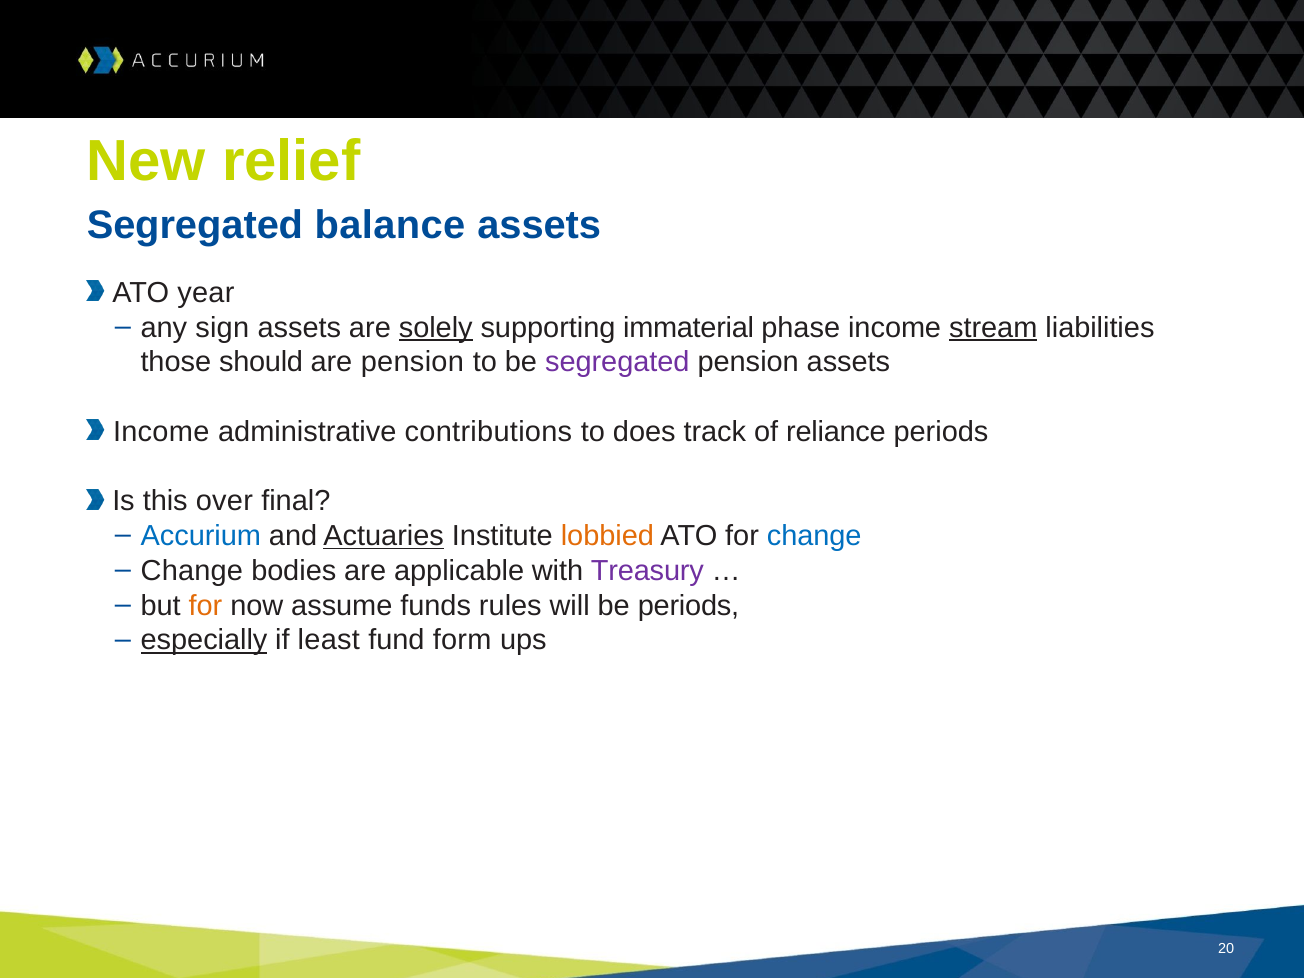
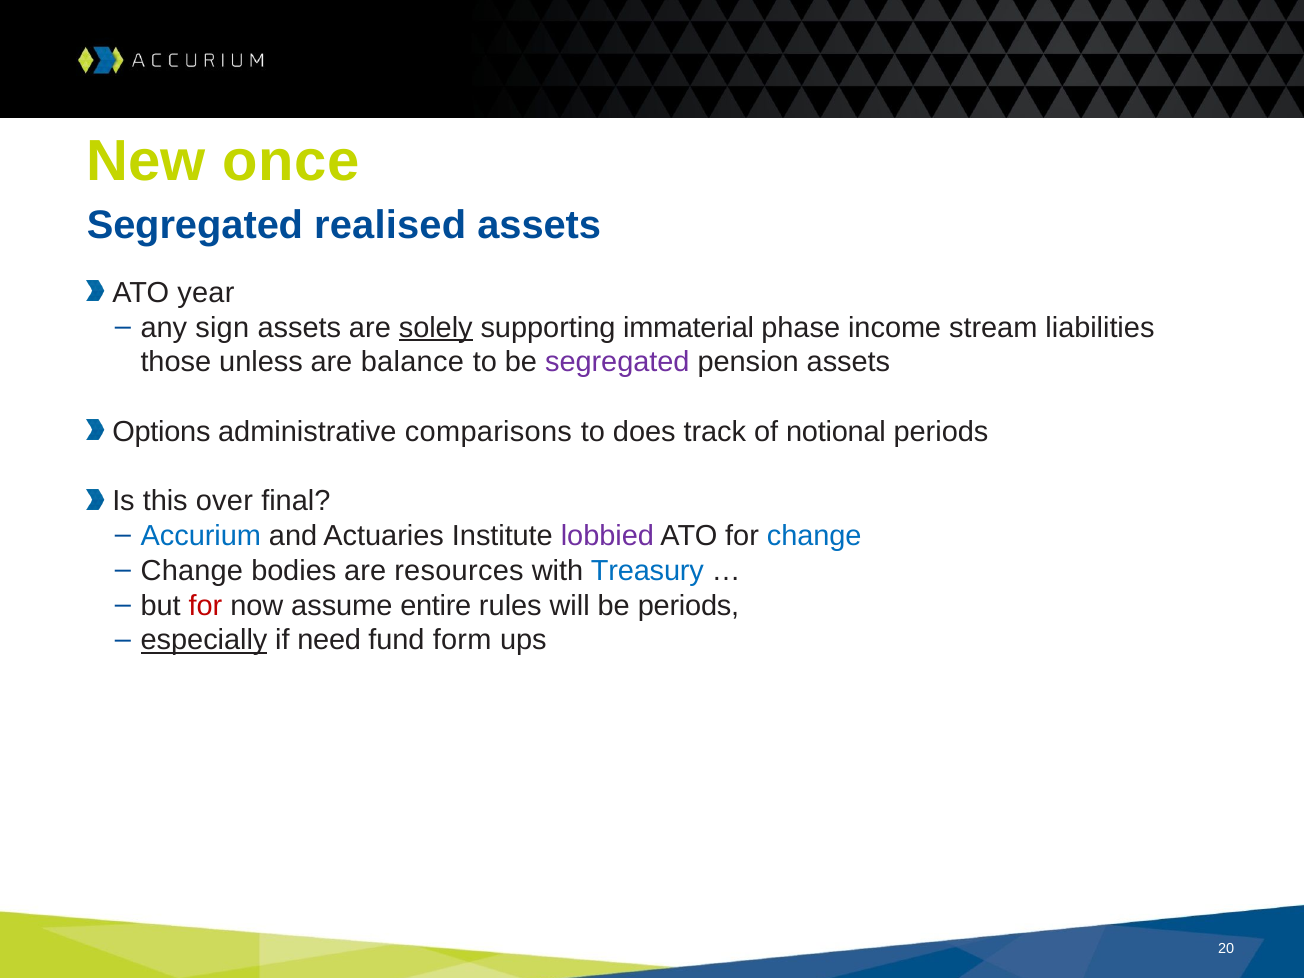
relief: relief -> once (291, 162)
balance: balance -> realised (390, 225)
stream underline: present -> none (993, 328)
should: should -> unless (261, 362)
are pension: pension -> balance (412, 362)
Income: Income -> Options (161, 432)
contributions: contributions -> comparisons (488, 432)
reliance: reliance -> notional (836, 432)
Actuaries underline: present -> none (384, 536)
lobbied colour: orange -> purple (607, 536)
applicable: applicable -> resources (459, 571)
Treasury colour: purple -> blue (647, 571)
for colour: orange -> red (205, 606)
funds: funds -> entire (436, 606)
least: least -> need (329, 640)
